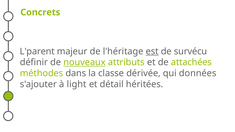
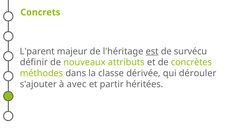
nouveaux underline: present -> none (85, 62)
attachées: attachées -> concrètes (191, 62)
données: données -> dérouler (198, 73)
light: light -> avec (77, 84)
détail: détail -> partir (112, 84)
